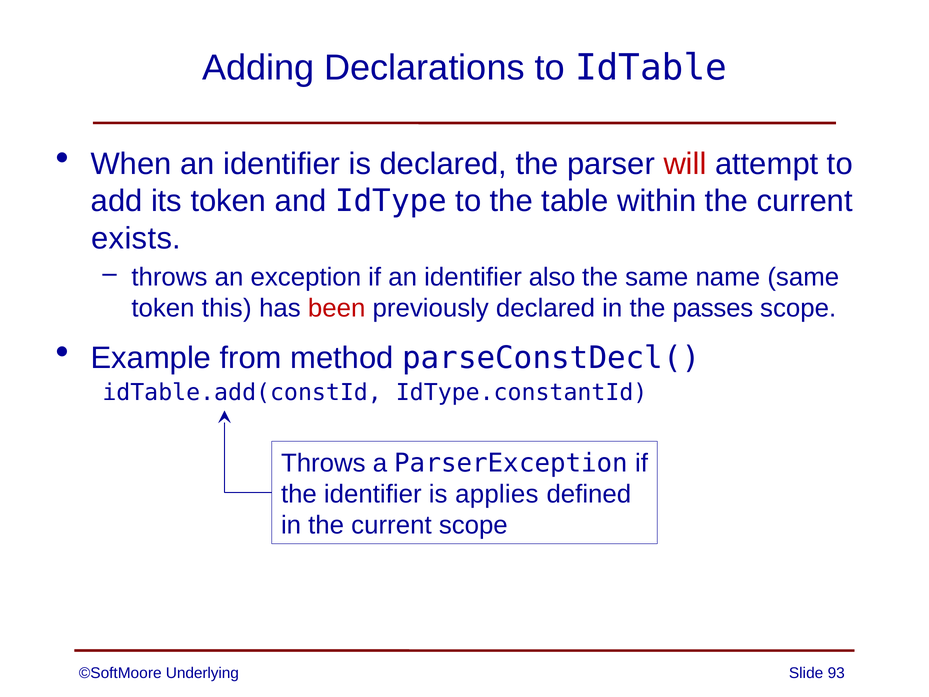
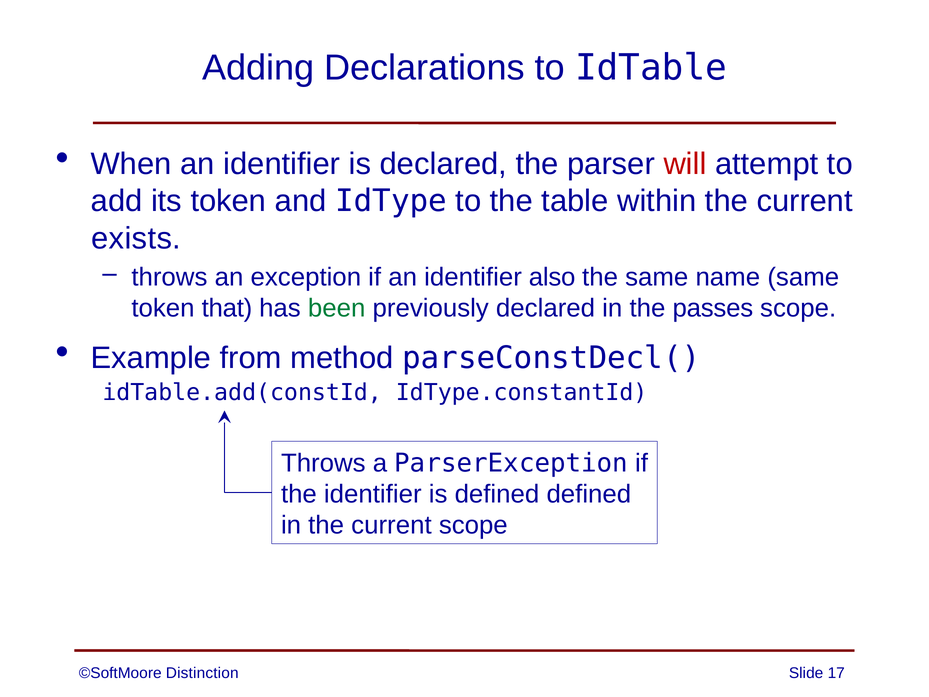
this: this -> that (227, 308)
been colour: red -> green (337, 308)
is applies: applies -> defined (497, 494)
Underlying: Underlying -> Distinction (202, 673)
93: 93 -> 17 (836, 673)
